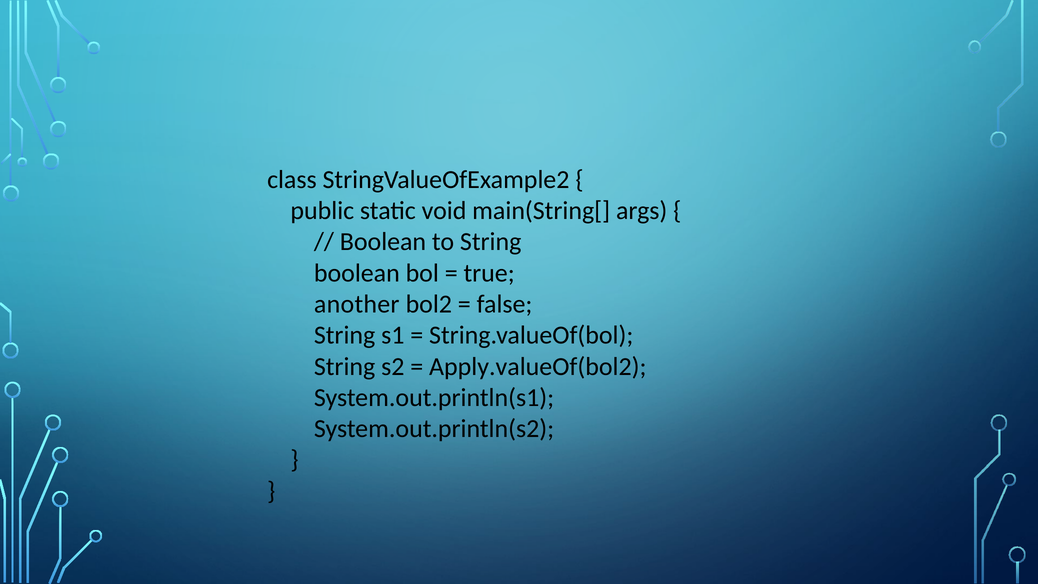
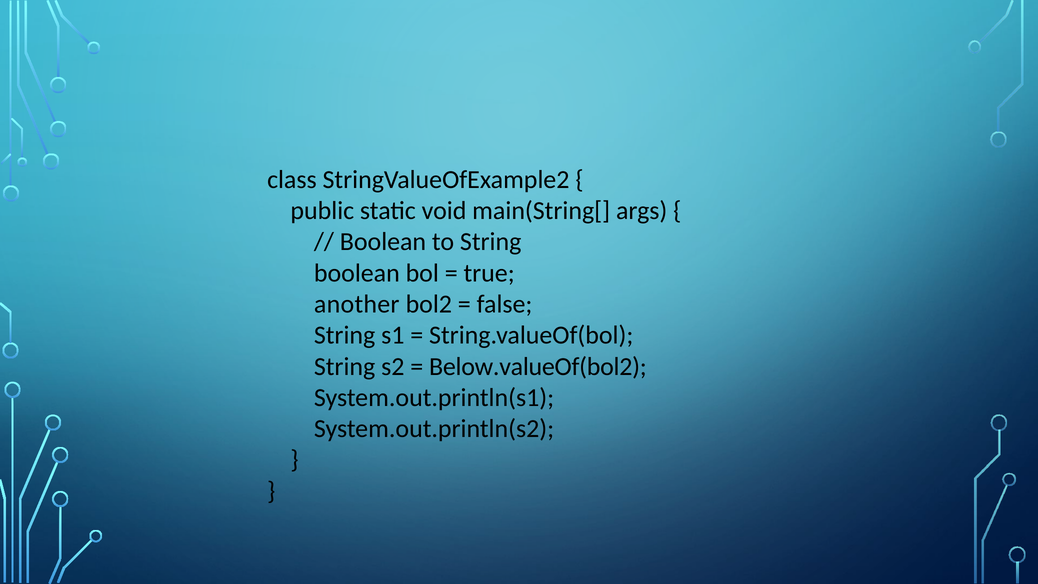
Apply.valueOf(bol2: Apply.valueOf(bol2 -> Below.valueOf(bol2 (538, 366)
